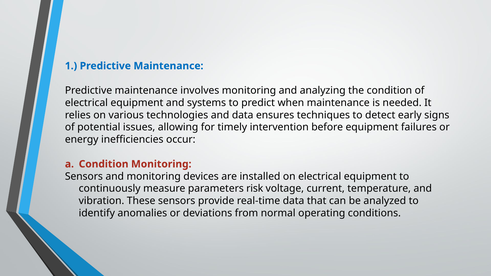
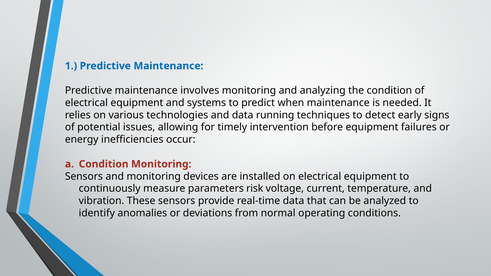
ensures: ensures -> running (275, 115)
